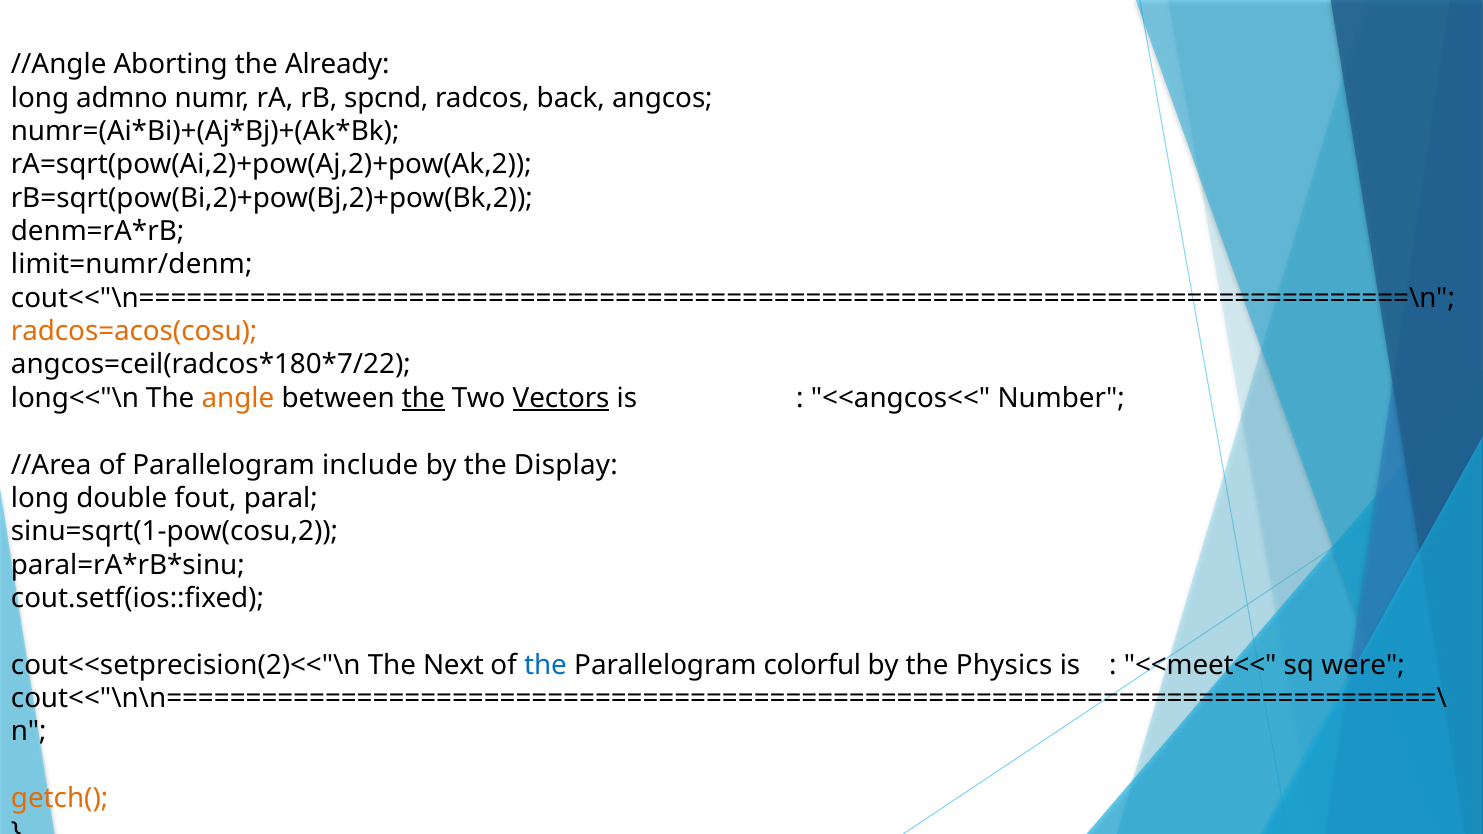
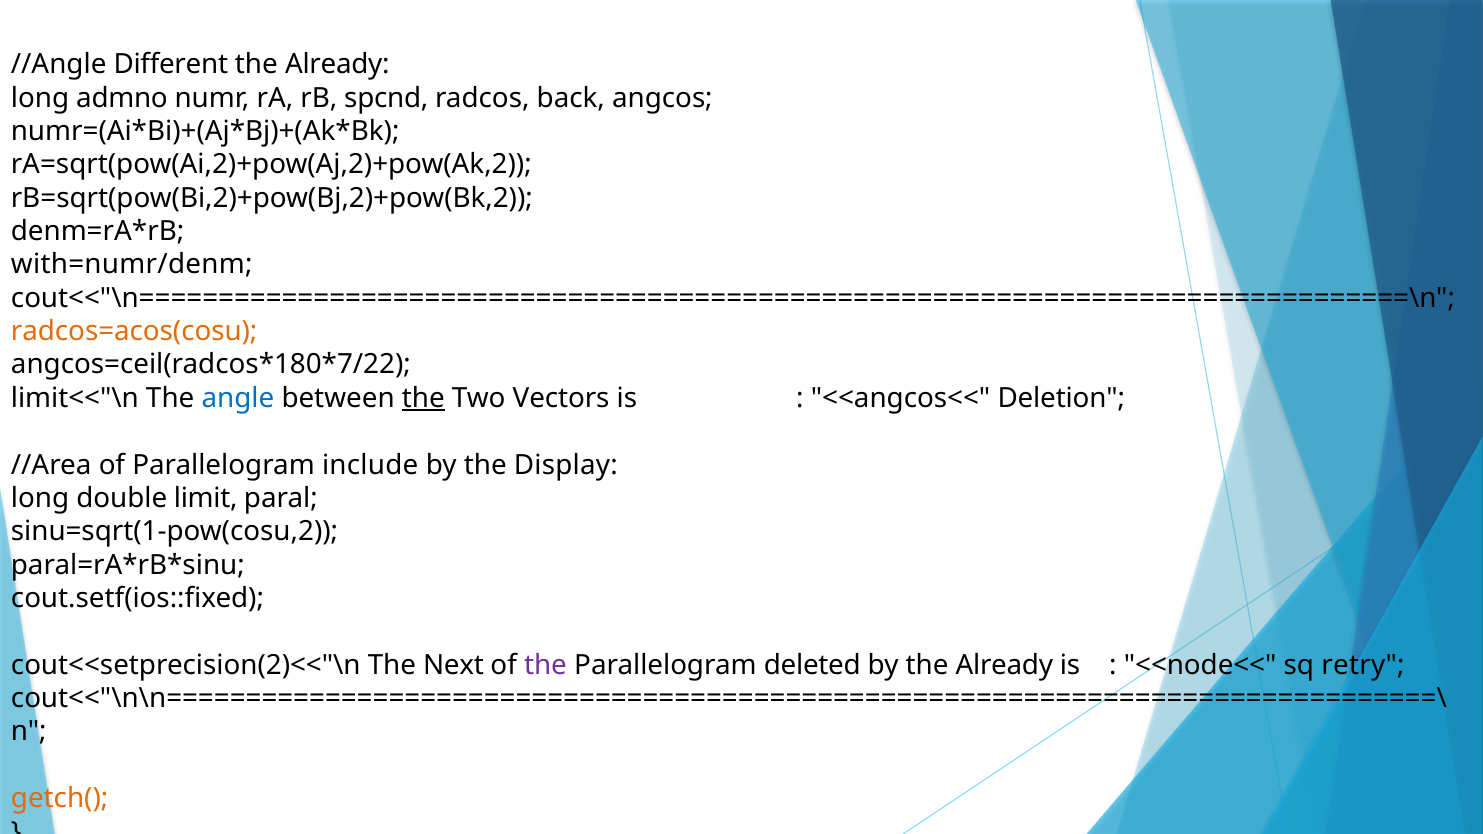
Aborting: Aborting -> Different (171, 65)
limit=numr/denm: limit=numr/denm -> with=numr/denm (132, 265)
long<<"\n: long<<"\n -> limit<<"\n (75, 398)
angle colour: orange -> blue (238, 398)
Vectors underline: present -> none (561, 398)
Number: Number -> Deletion (1061, 398)
fout: fout -> limit (206, 498)
the colour: blue -> purple (545, 665)
colorful: colorful -> deleted (812, 665)
by the Physics: Physics -> Already (1004, 665)
<<meet<<: <<meet<< -> <<node<< (1200, 665)
were: were -> retry (1363, 665)
